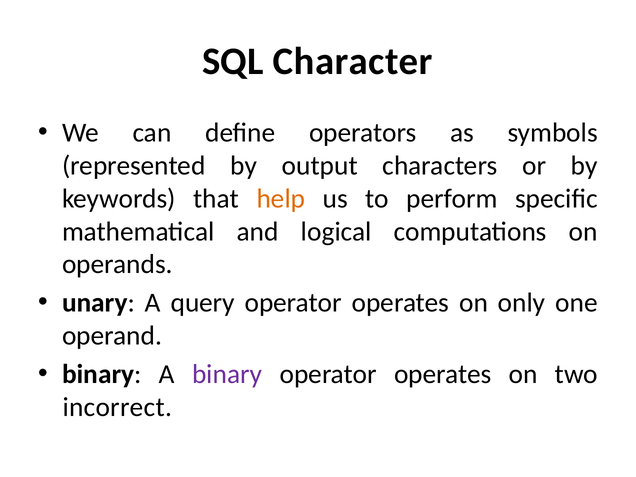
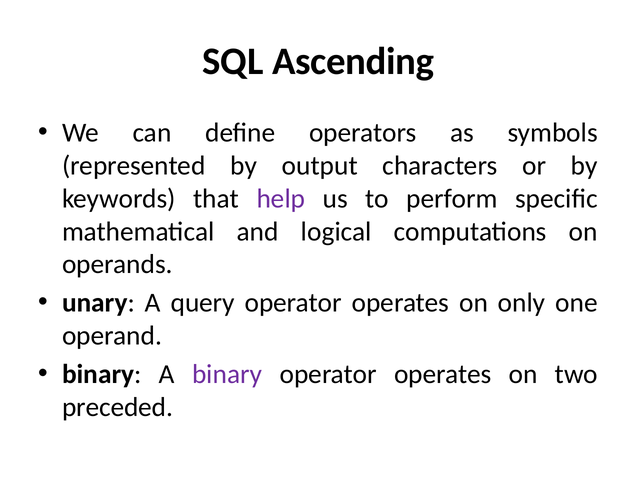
Character: Character -> Ascending (353, 62)
help colour: orange -> purple (281, 199)
incorrect: incorrect -> preceded (117, 407)
